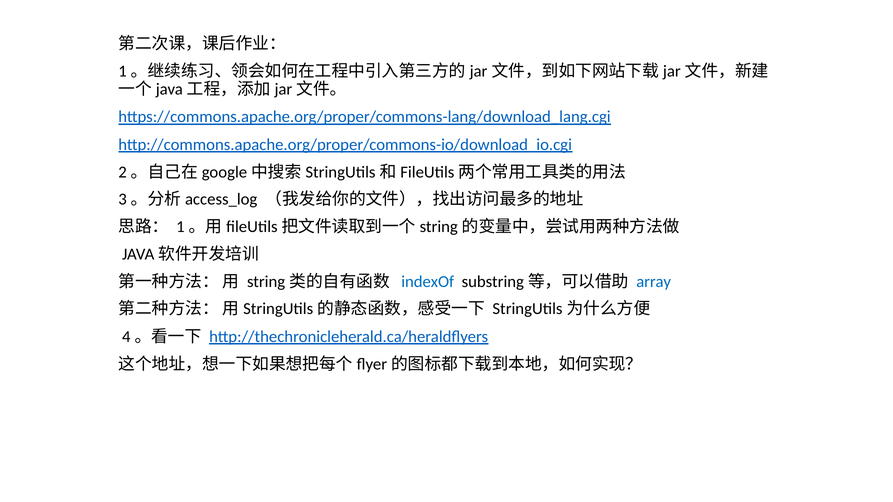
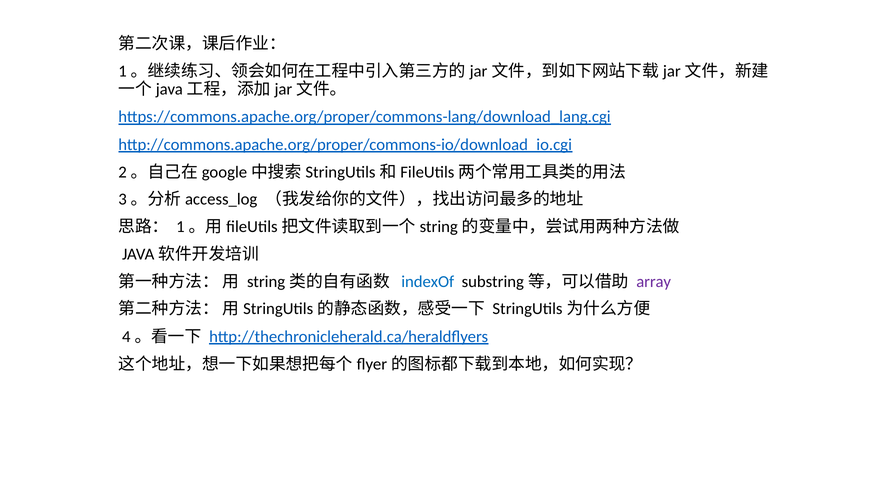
array colour: blue -> purple (654, 282)
